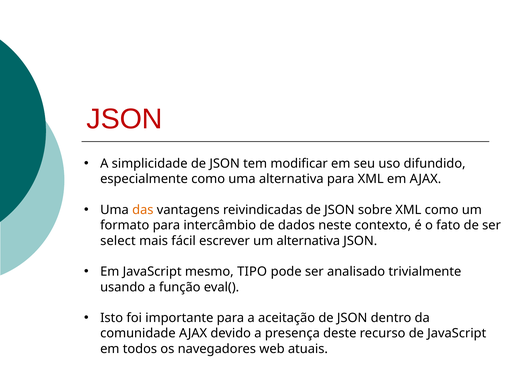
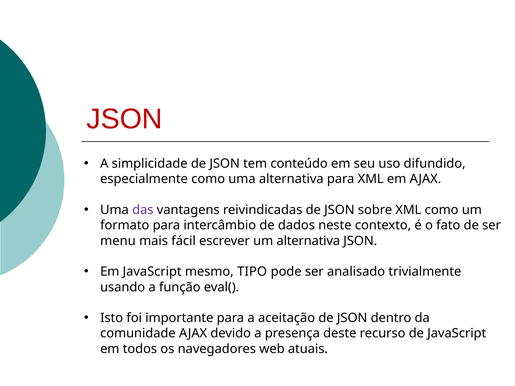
modificar: modificar -> conteúdo (299, 164)
das colour: orange -> purple (143, 210)
select: select -> menu (118, 241)
